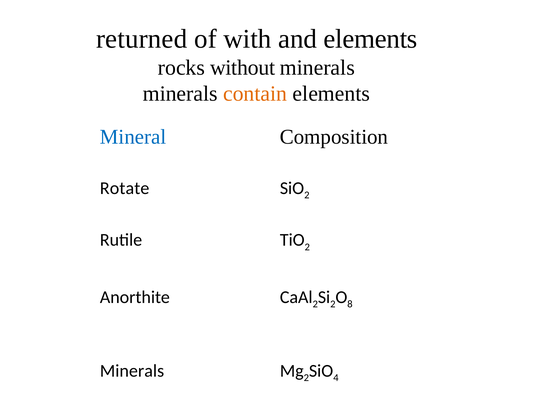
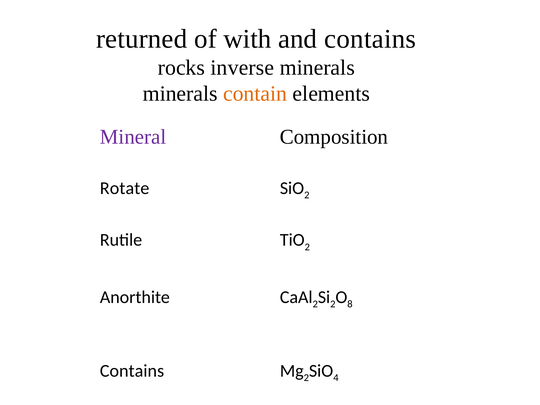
and elements: elements -> contains (370, 39)
without: without -> inverse (242, 68)
Mineral colour: blue -> purple (133, 137)
Minerals: Minerals -> Contains (132, 371)
